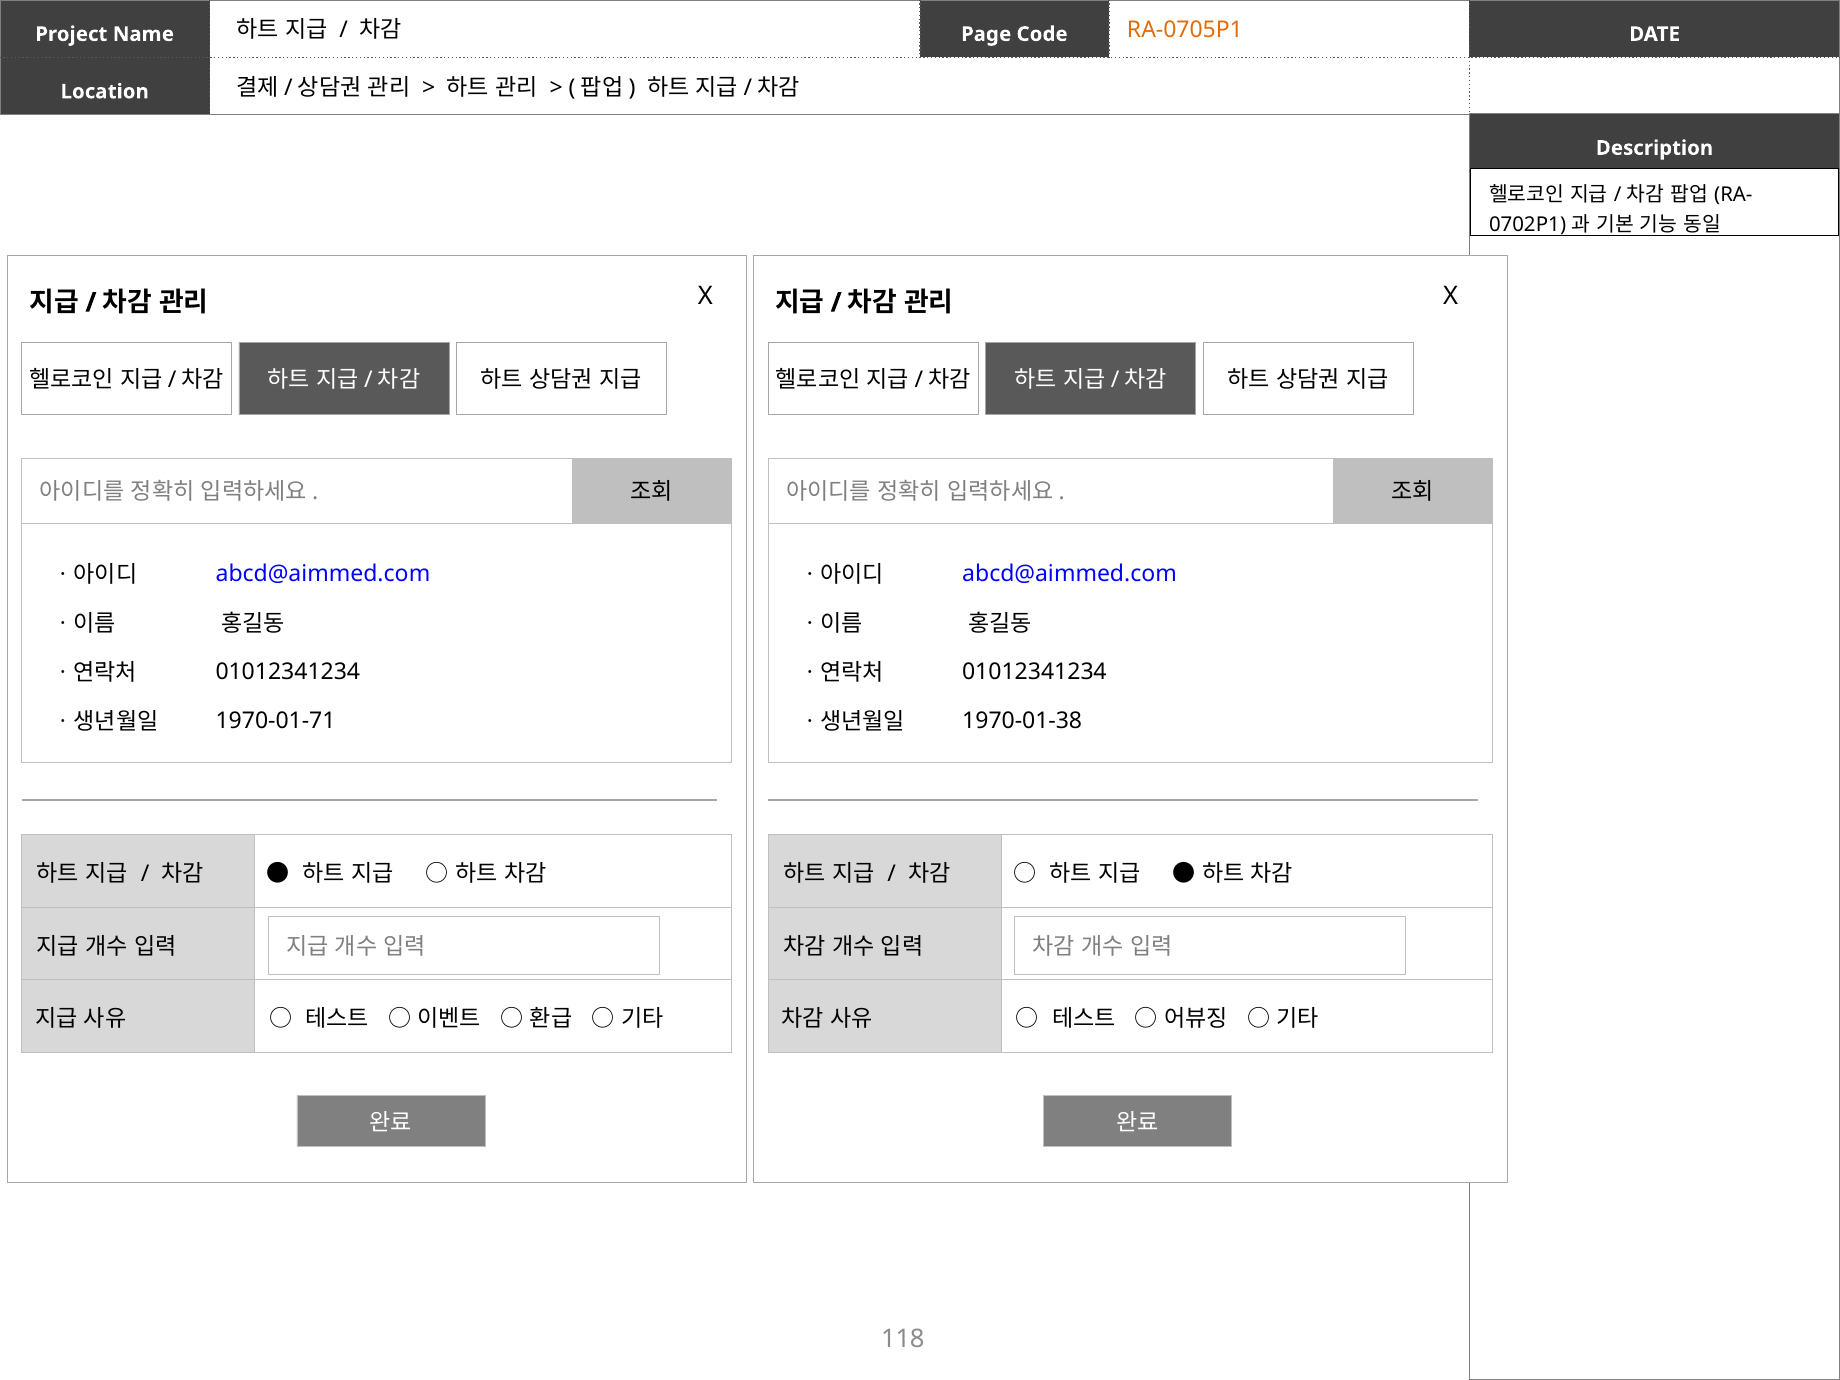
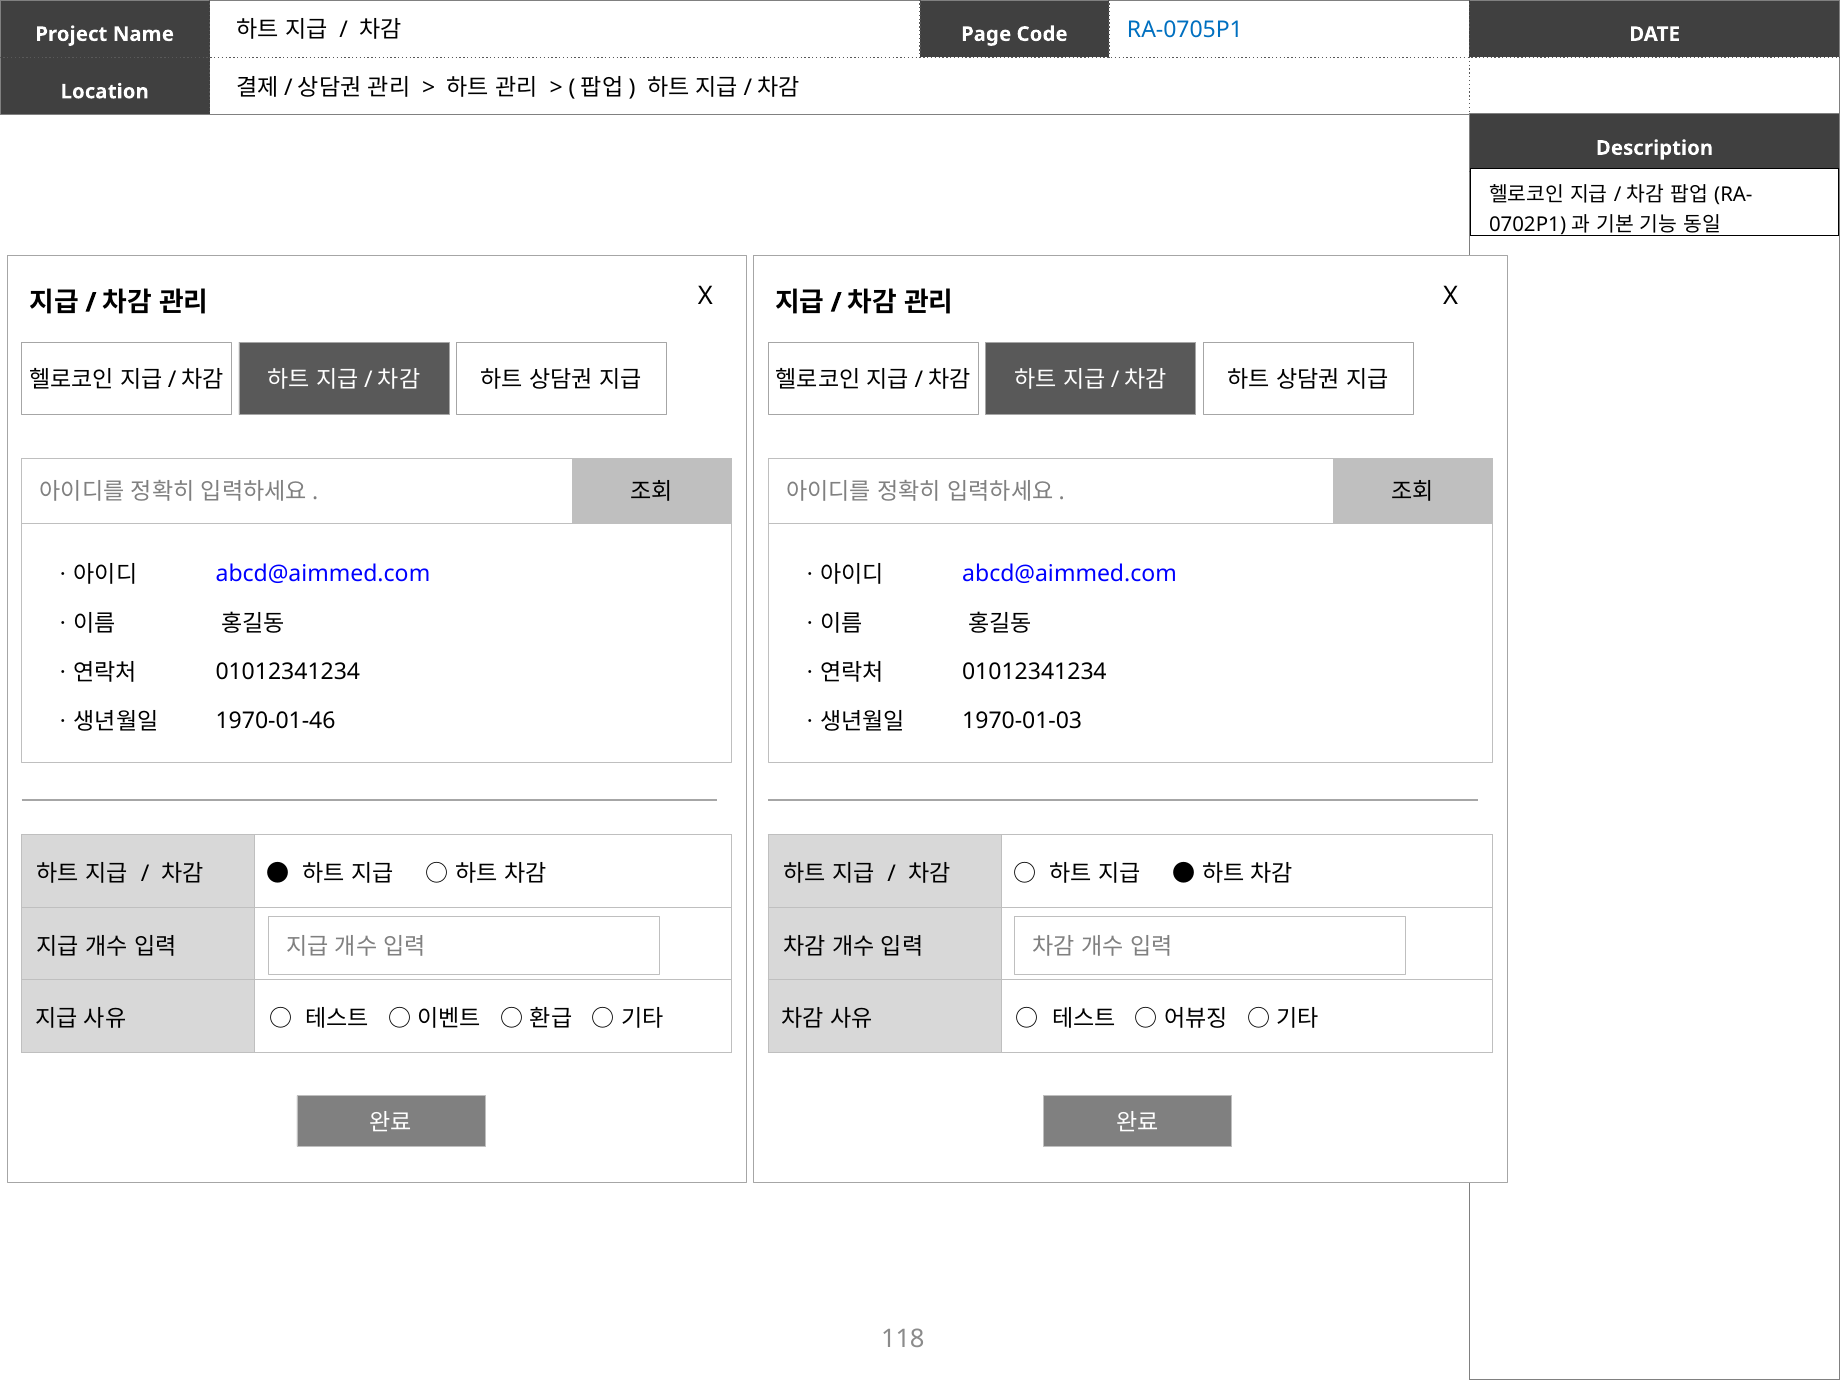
RA-0705P1 colour: orange -> blue (1185, 30)
1970-01-71: 1970-01-71 -> 1970-01-46 (276, 721)
1970-01-38: 1970-01-38 -> 1970-01-03 (1022, 721)
